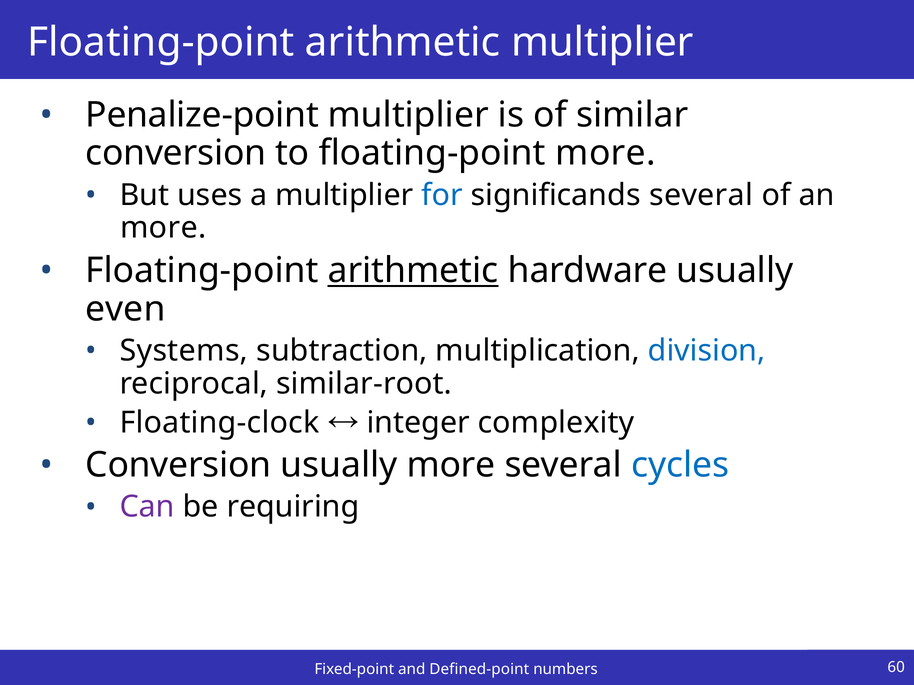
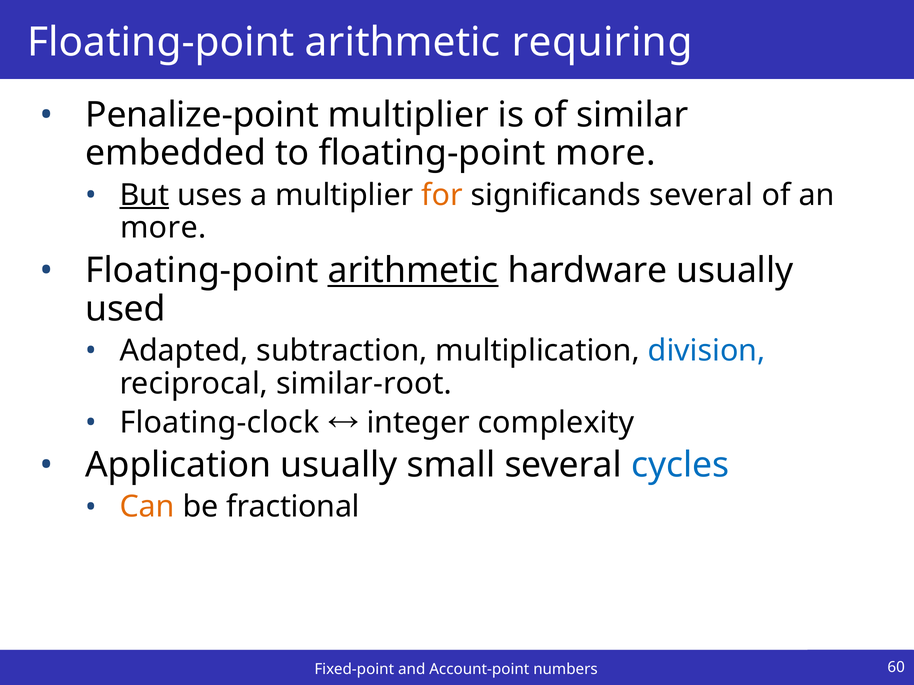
arithmetic multiplier: multiplier -> requiring (602, 42)
conversion: conversion -> embedded (176, 153)
But underline: none -> present (144, 195)
for colour: blue -> orange (442, 195)
even: even -> used (126, 309)
Systems: Systems -> Adapted (184, 351)
Conversion: Conversion -> Application (178, 465)
usually more: more -> small (451, 465)
Can colour: purple -> orange (147, 507)
requiring: requiring -> fractional (293, 507)
Defined-point: Defined-point -> Account-point (479, 670)
